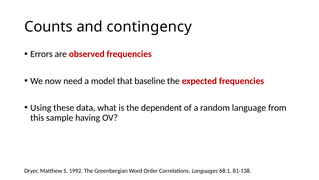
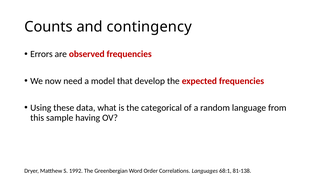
baseline: baseline -> develop (150, 81)
dependent: dependent -> categorical (161, 107)
